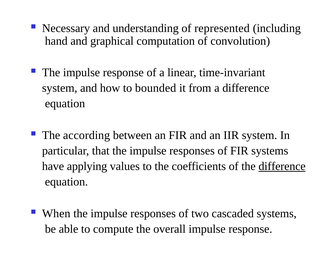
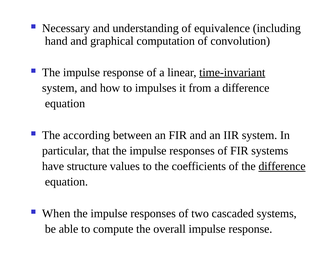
represented: represented -> equivalence (222, 28)
time-invariant underline: none -> present (232, 72)
bounded: bounded -> impulses (156, 88)
applying: applying -> structure (87, 166)
